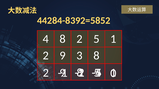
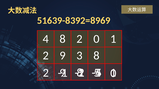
44284-8392: 44284-8392 -> 51639-8392 (61, 21)
=5852: =5852 -> =8969 (98, 21)
2 5: 5 -> 0 (96, 39)
